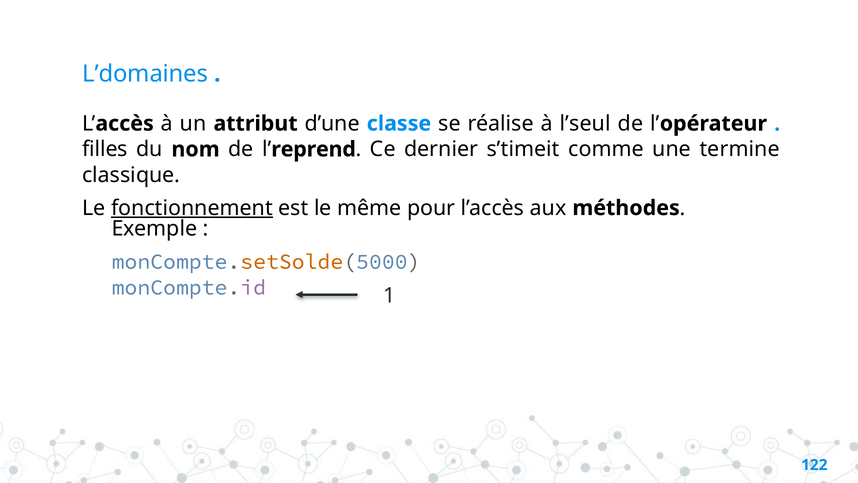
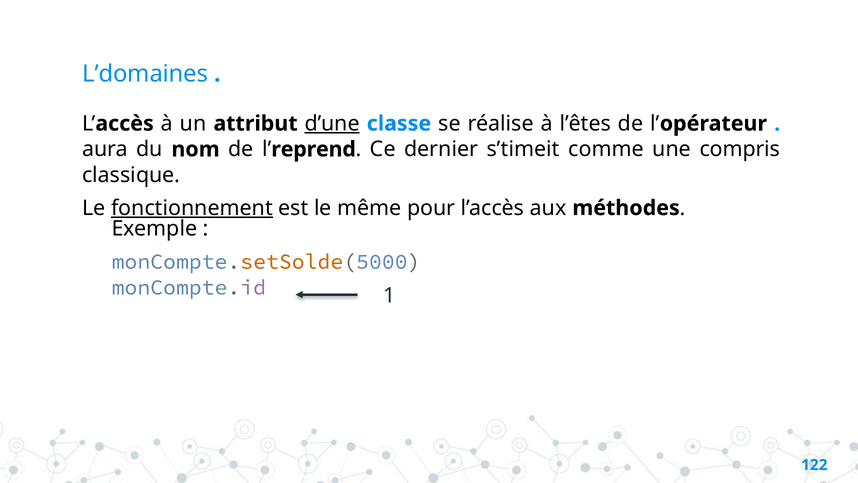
d’une underline: none -> present (332, 123)
l’seul: l’seul -> l’êtes (585, 123)
filles: filles -> aura (105, 149)
termine: termine -> compris (740, 149)
